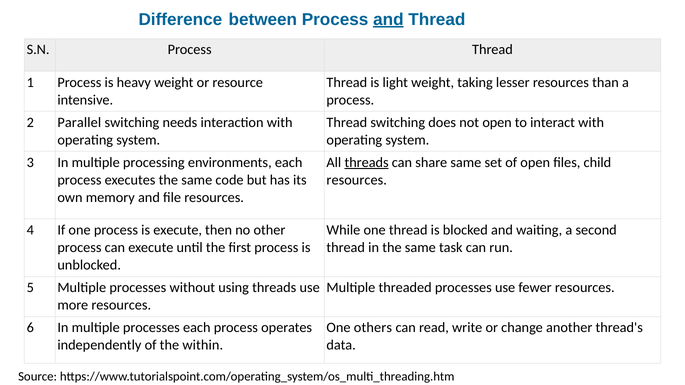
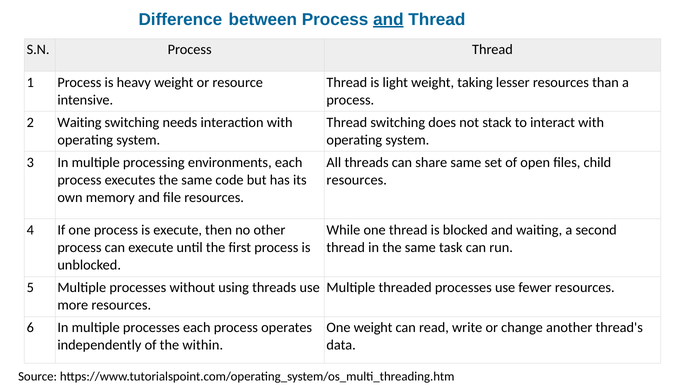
2 Parallel: Parallel -> Waiting (79, 123)
not open: open -> stack (497, 123)
threads underline: present -> none (367, 163)
One others: others -> weight (373, 328)
